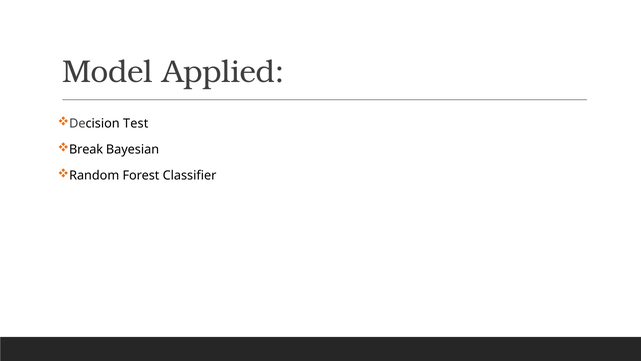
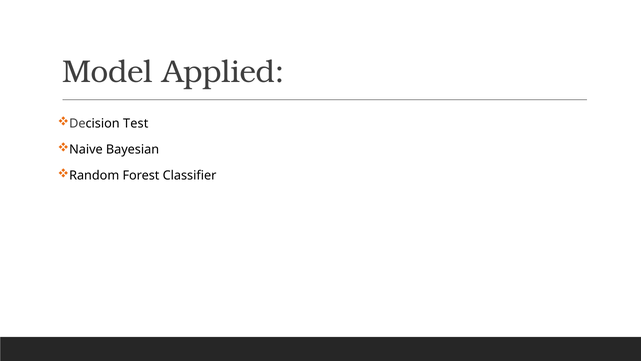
Break: Break -> Naive (86, 149)
